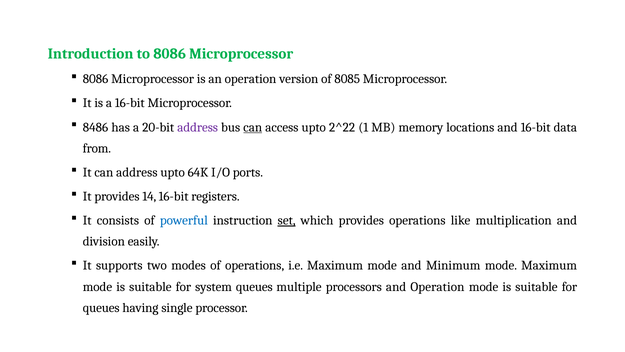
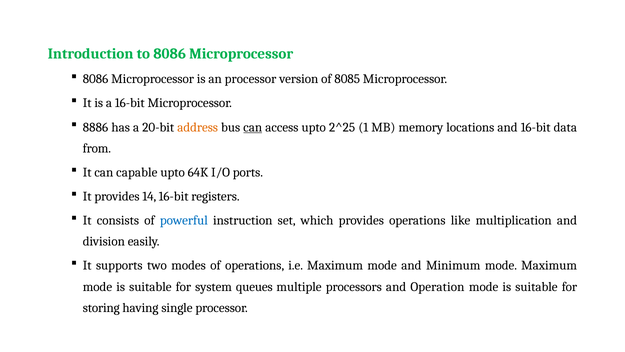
an operation: operation -> processor (251, 79)
8486: 8486 -> 8886 (95, 127)
address colour: purple -> orange (198, 127)
2^22: 2^22 -> 2^25 (342, 127)
can address: address -> capable (137, 172)
set underline: present -> none (287, 220)
queues: queues -> storing (101, 307)
